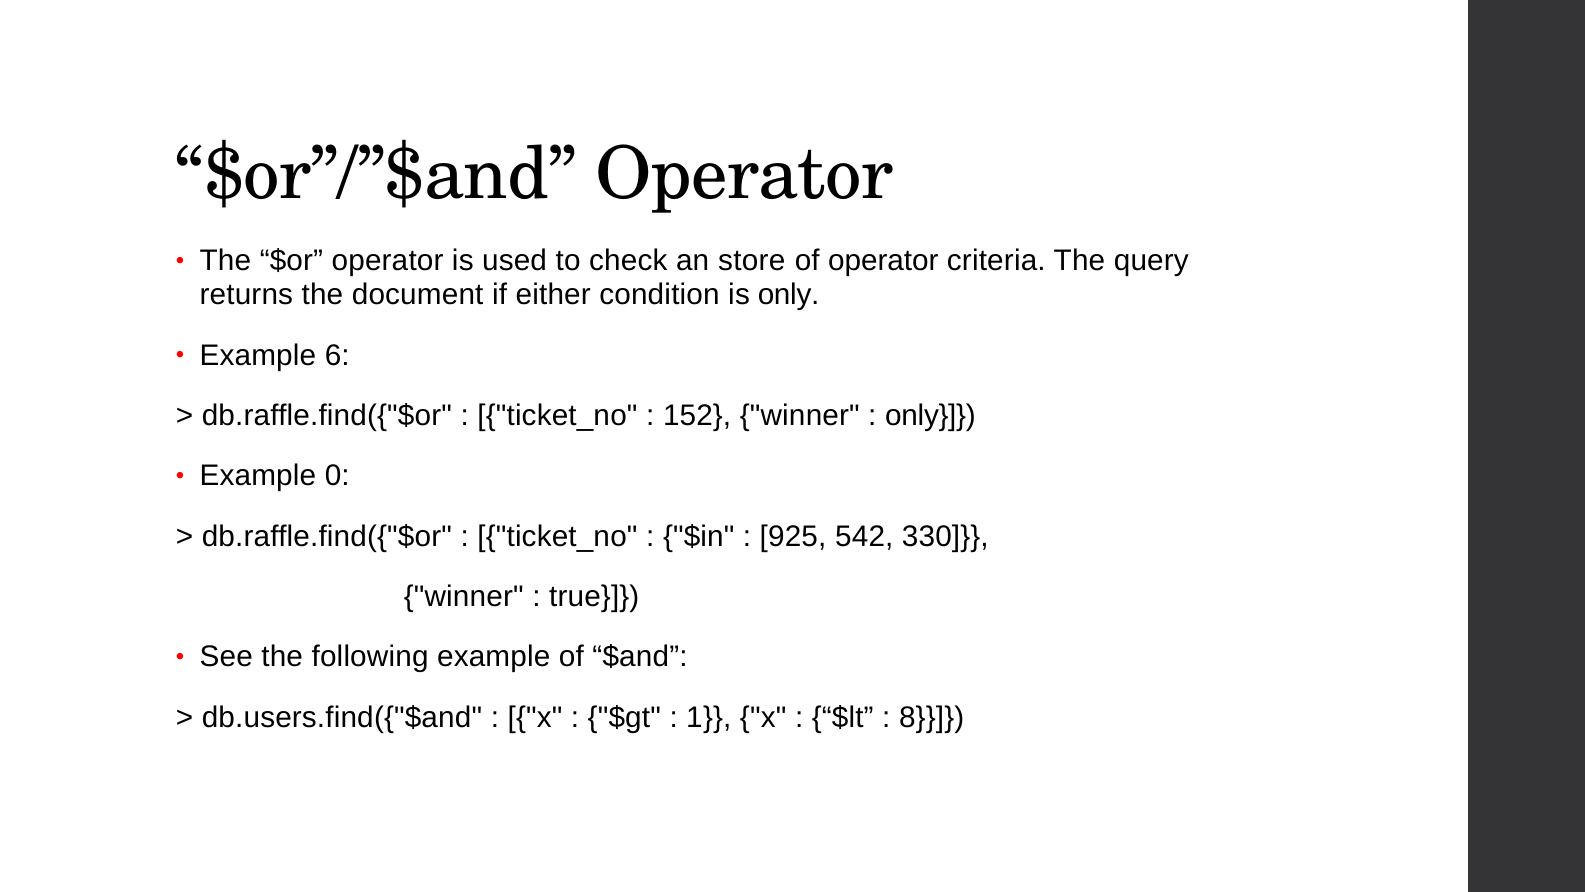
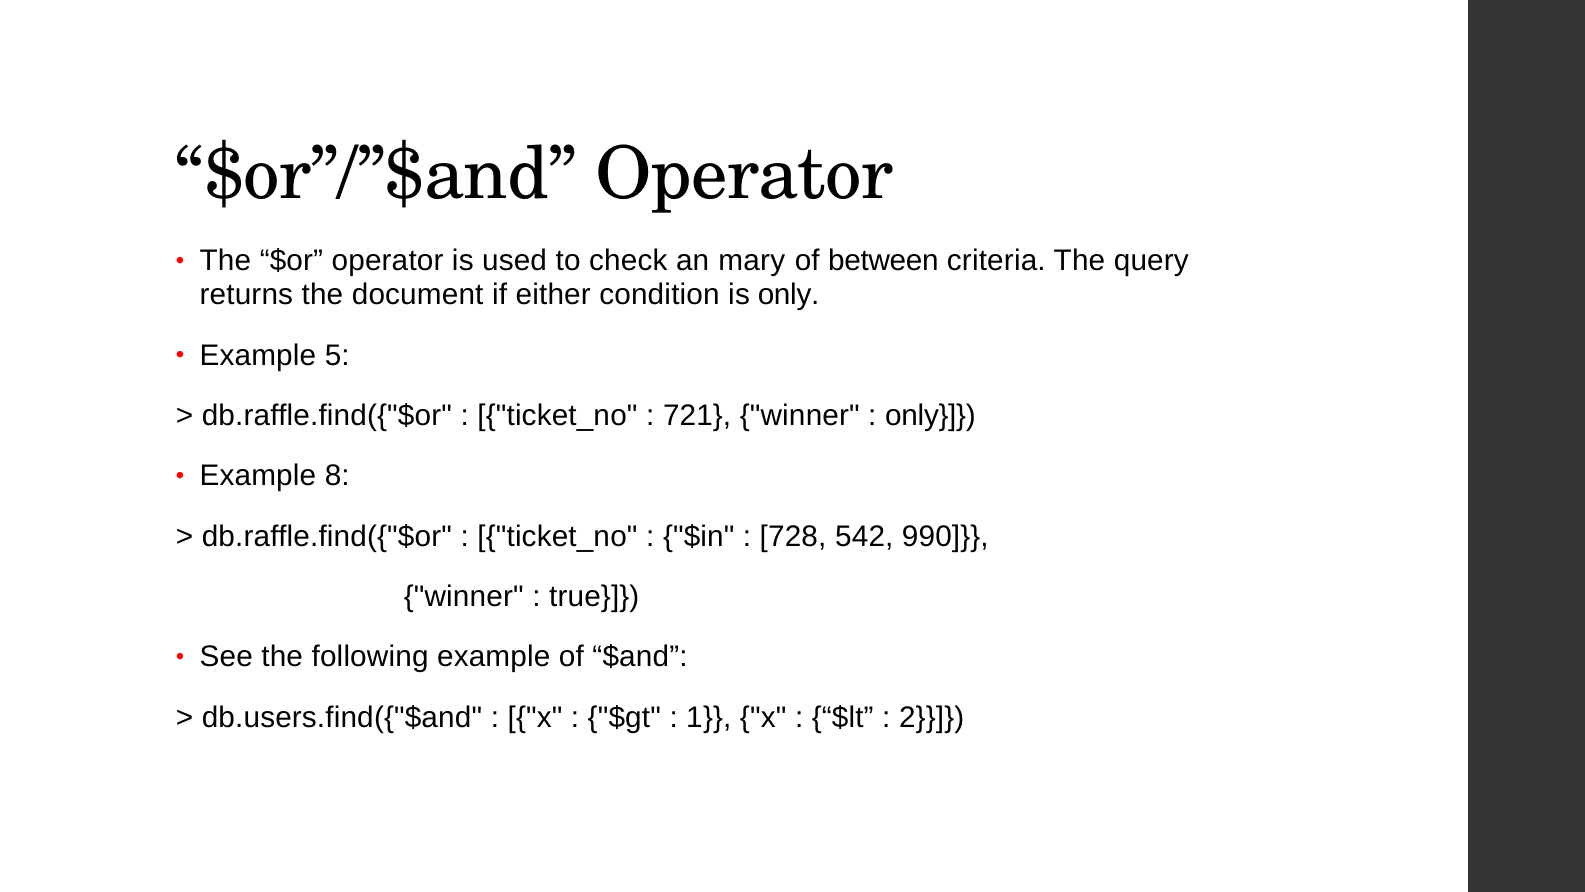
store: store -> mary (752, 261)
of operator: operator -> between (883, 261)
6: 6 -> 5 (337, 355)
152: 152 -> 721 (697, 416)
0: 0 -> 8 (337, 476)
925: 925 -> 728 (793, 536)
330: 330 -> 990 (945, 536)
8: 8 -> 2 (932, 717)
